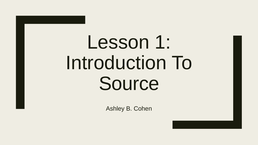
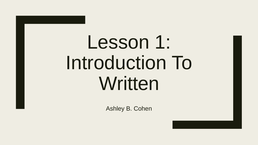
Source: Source -> Written (129, 84)
